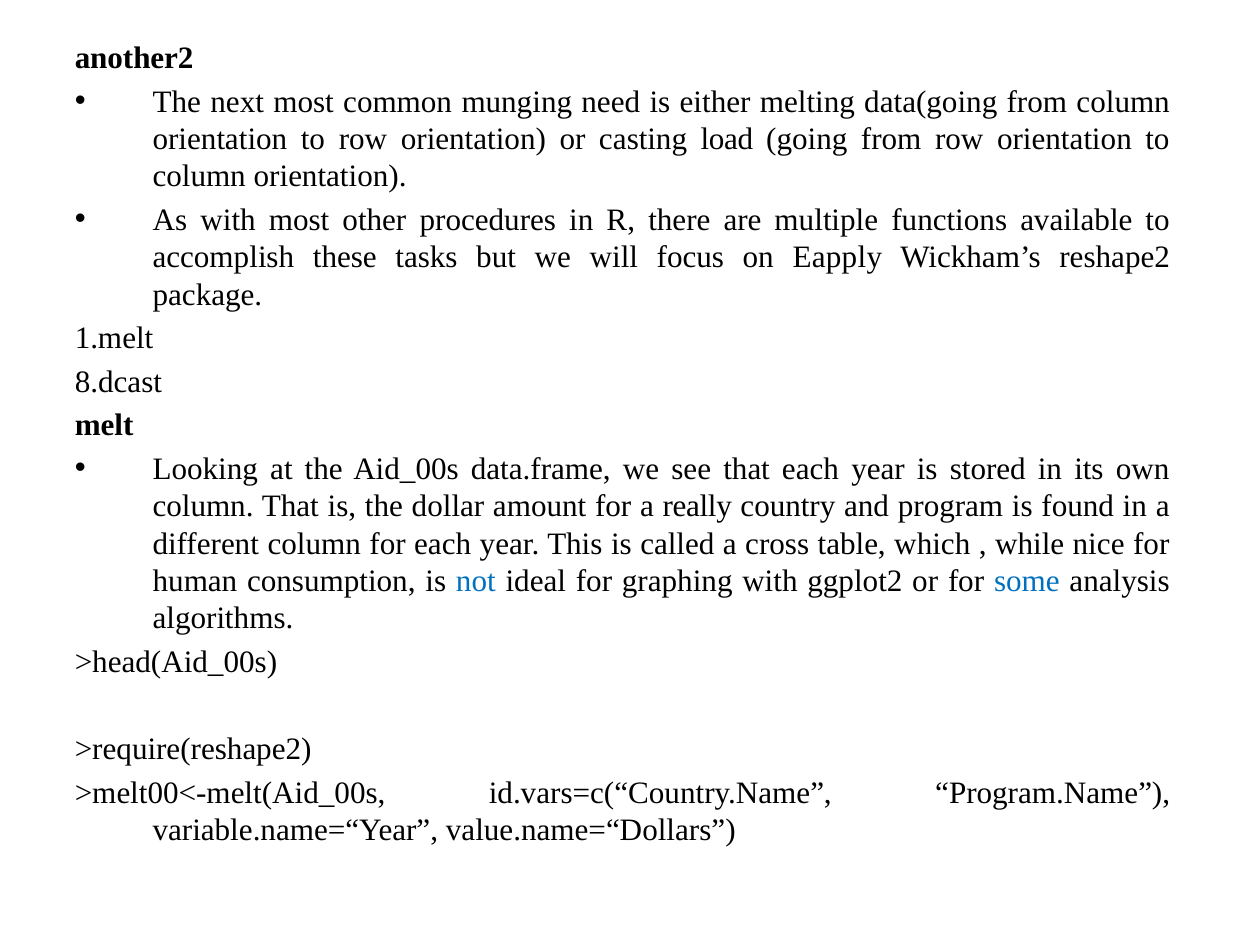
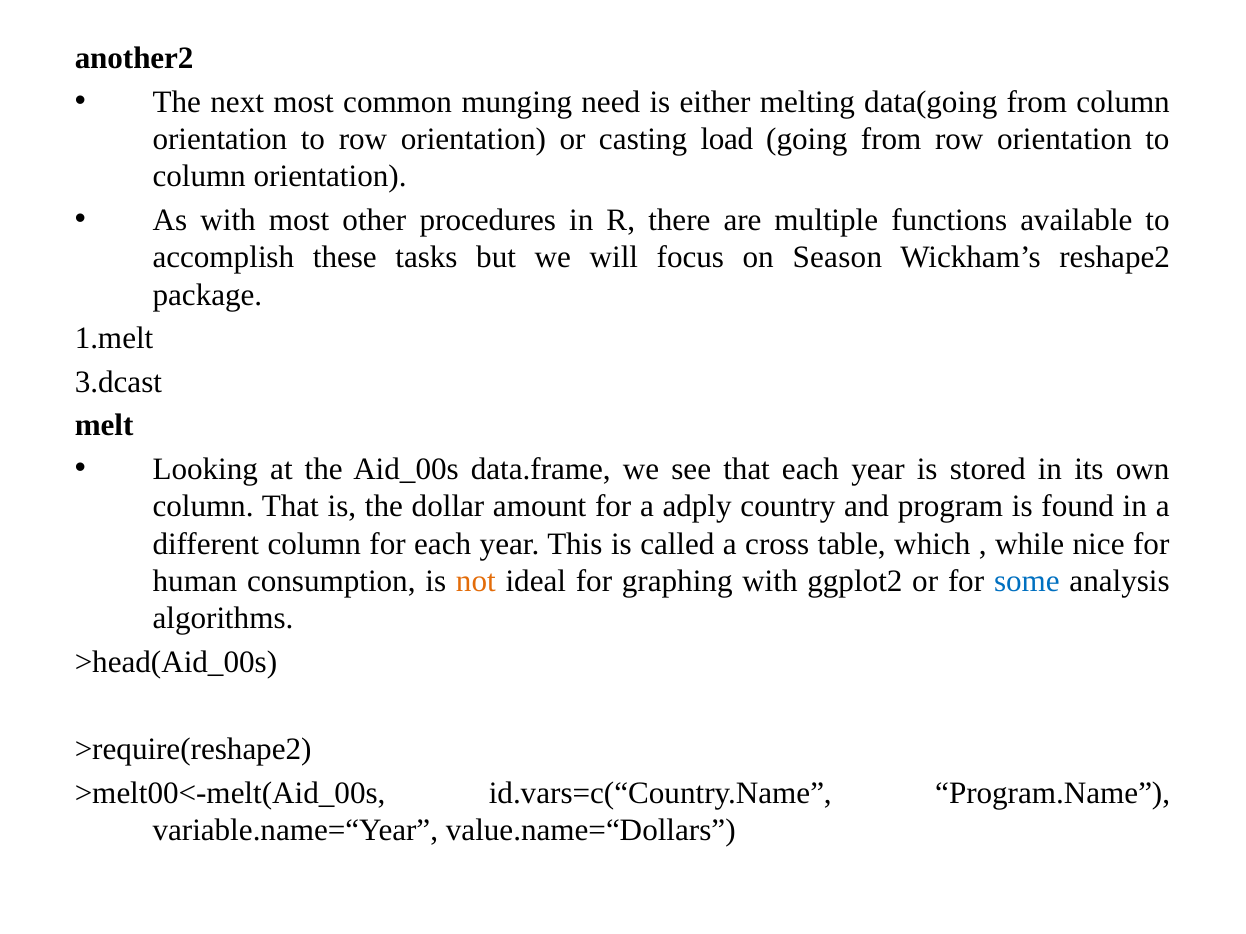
Eapply: Eapply -> Season (837, 258)
8.dcast: 8.dcast -> 3.dcast (118, 382)
really: really -> adply (697, 507)
not colour: blue -> orange (476, 582)
